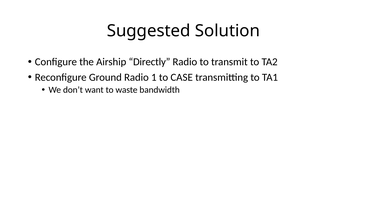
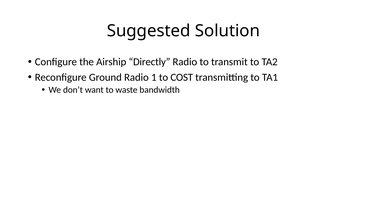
CASE: CASE -> COST (182, 77)
